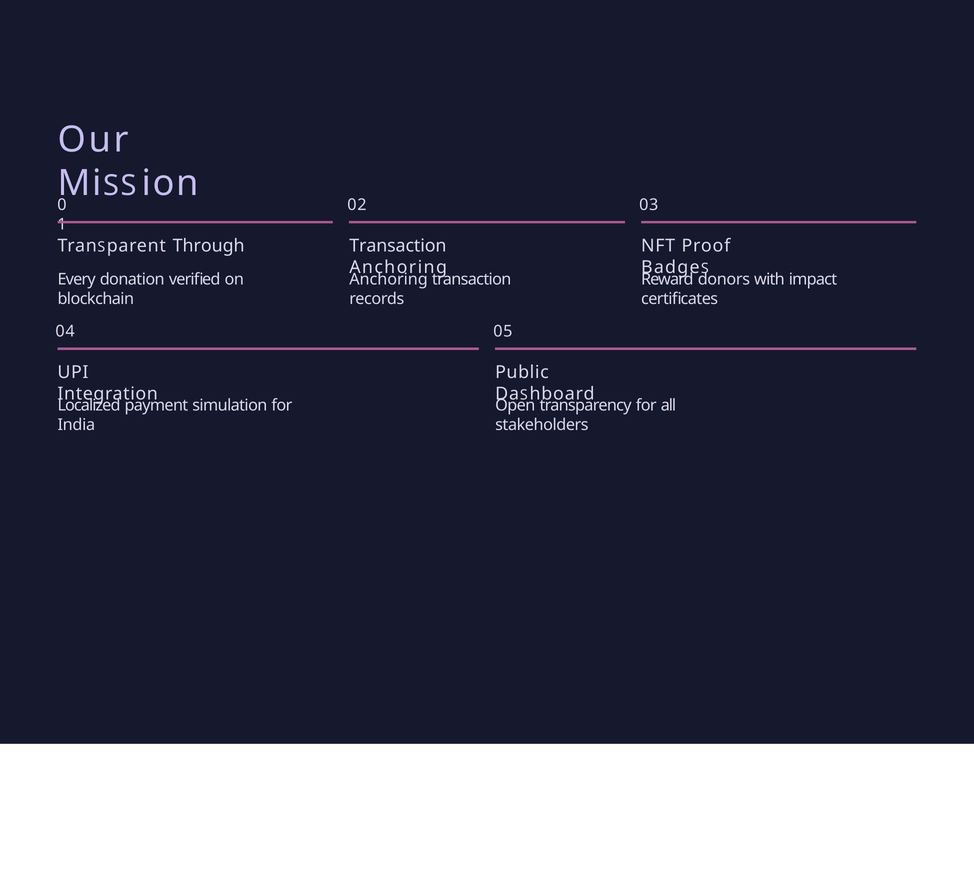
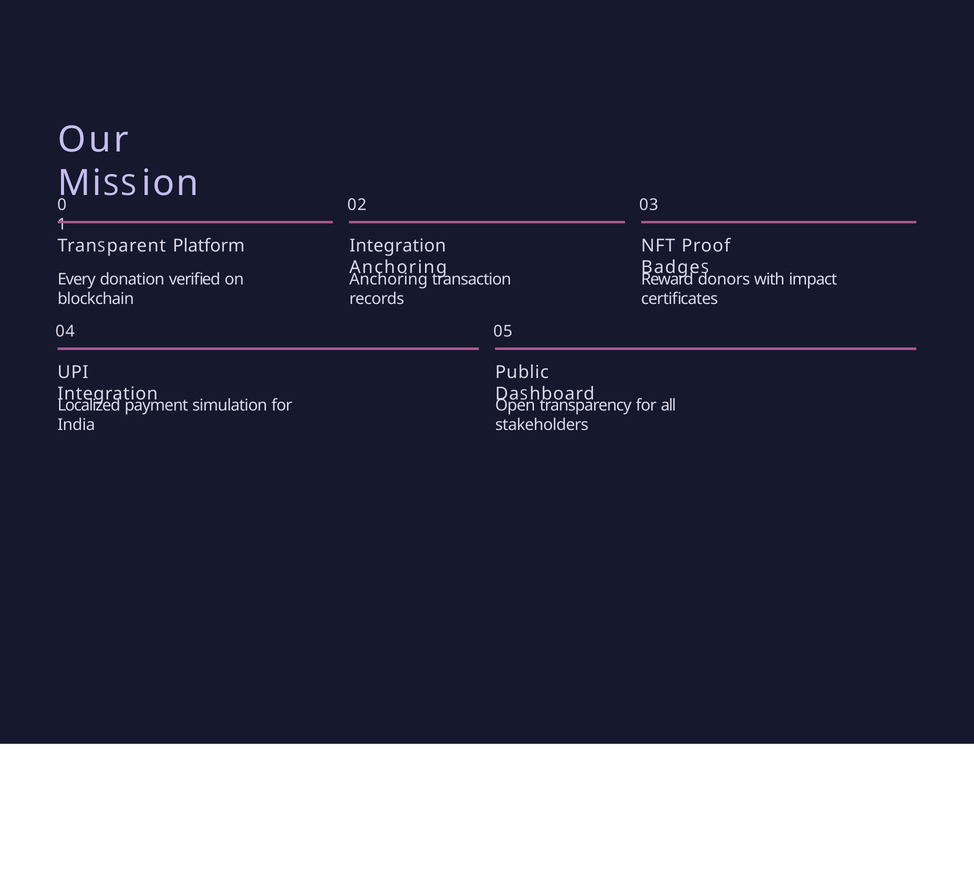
Through: Through -> Platform (209, 246)
Transaction: Transaction -> Integration (398, 246)
